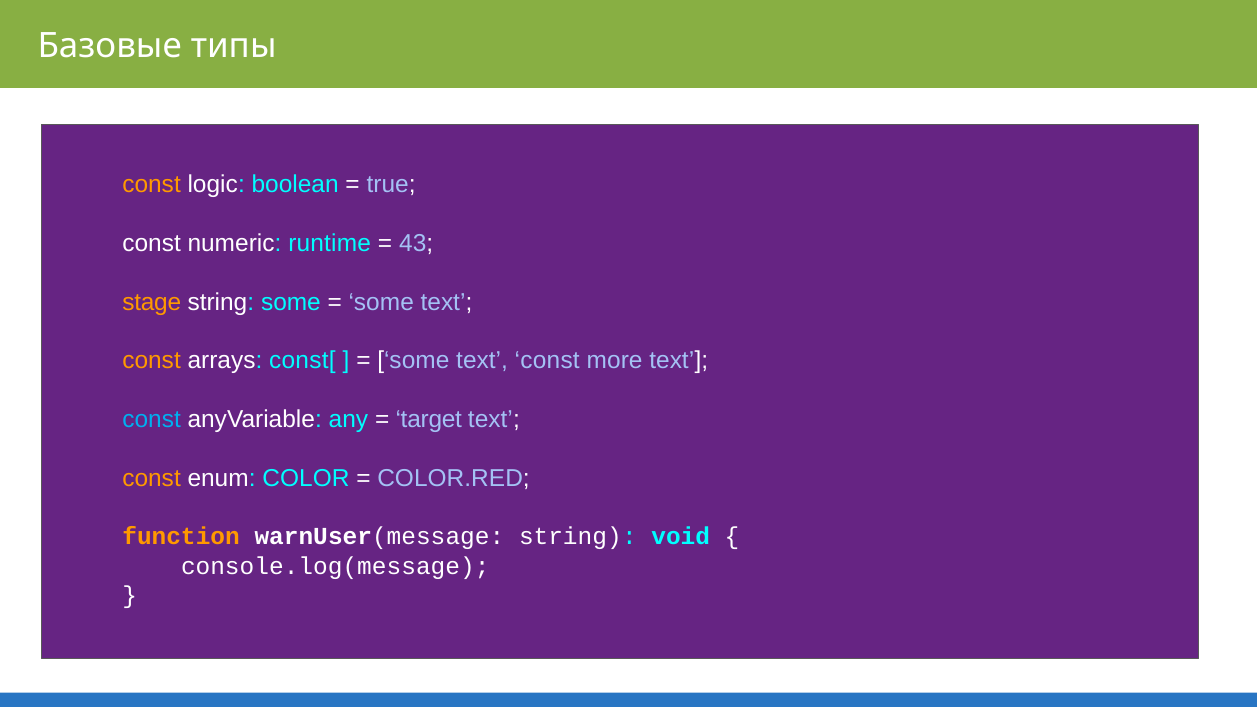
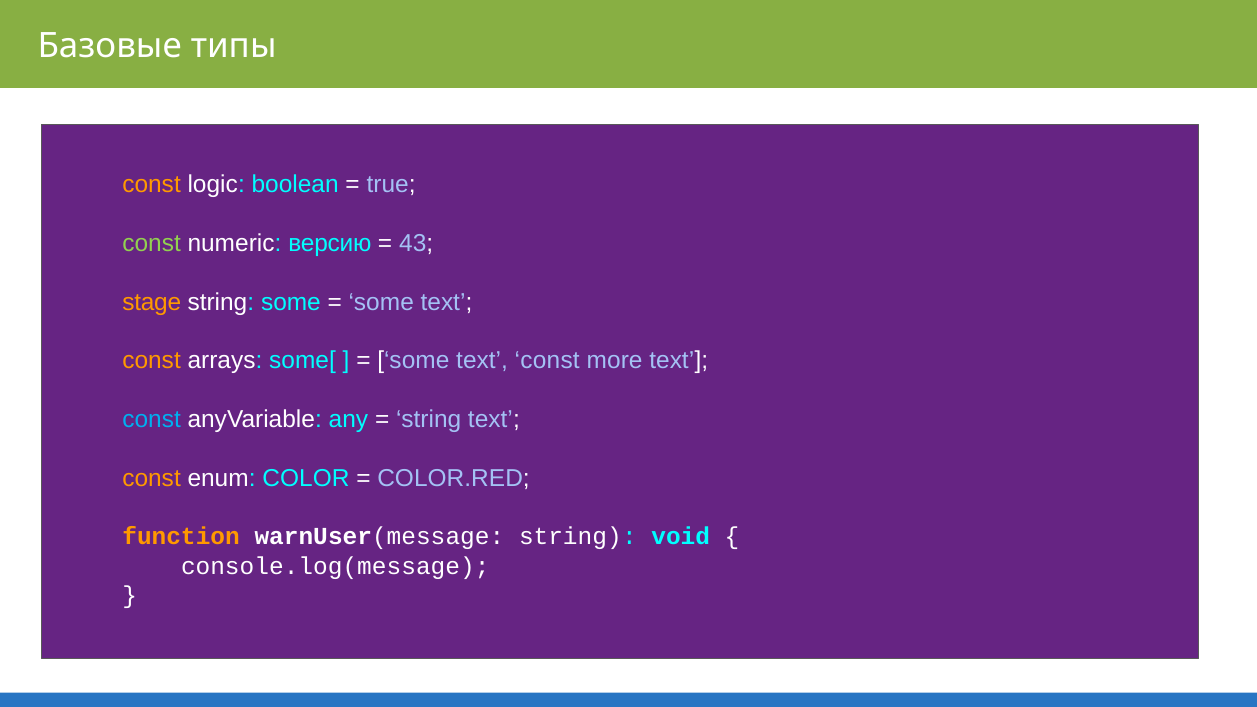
const colour: white -> light green (152, 243)
runtime: runtime -> версию (330, 243)
const[: const[ -> some[ (302, 361)
target: target -> string (429, 419)
